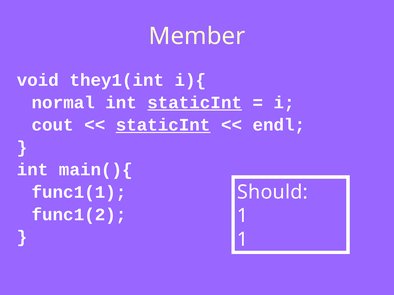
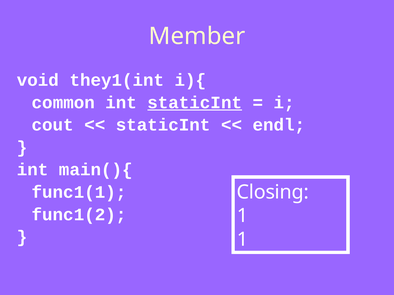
normal: normal -> common (63, 103)
staticInt underline: present -> none (163, 125)
Should: Should -> Closing (273, 192)
